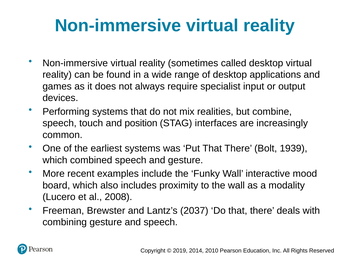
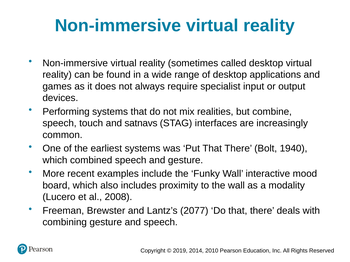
position: position -> satnavs (141, 123)
1939: 1939 -> 1940 (294, 149)
2037: 2037 -> 2077 (194, 211)
